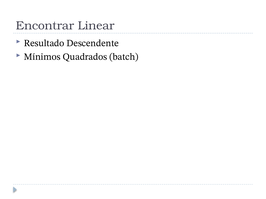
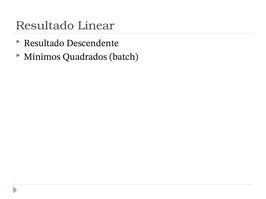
Encontrar: Encontrar -> Resultado (45, 26)
